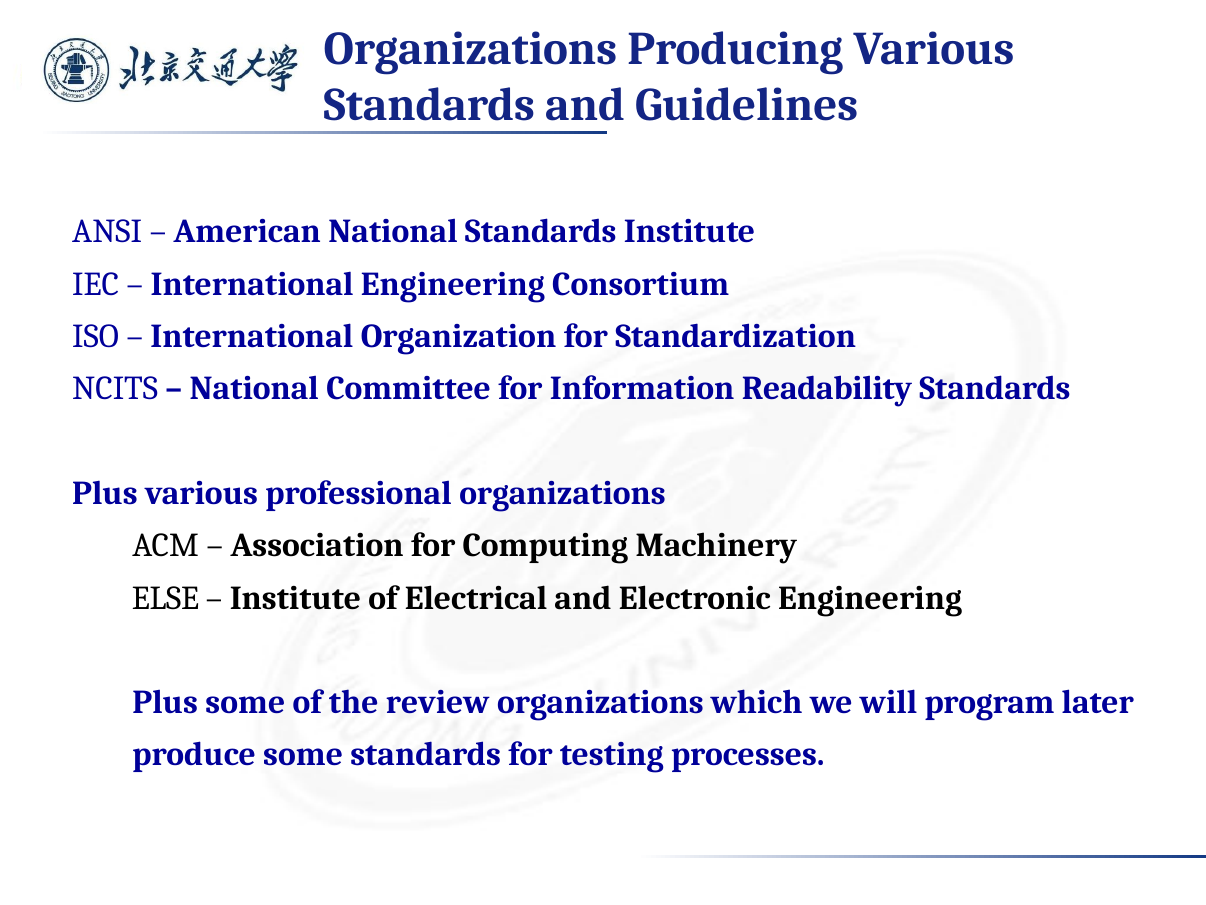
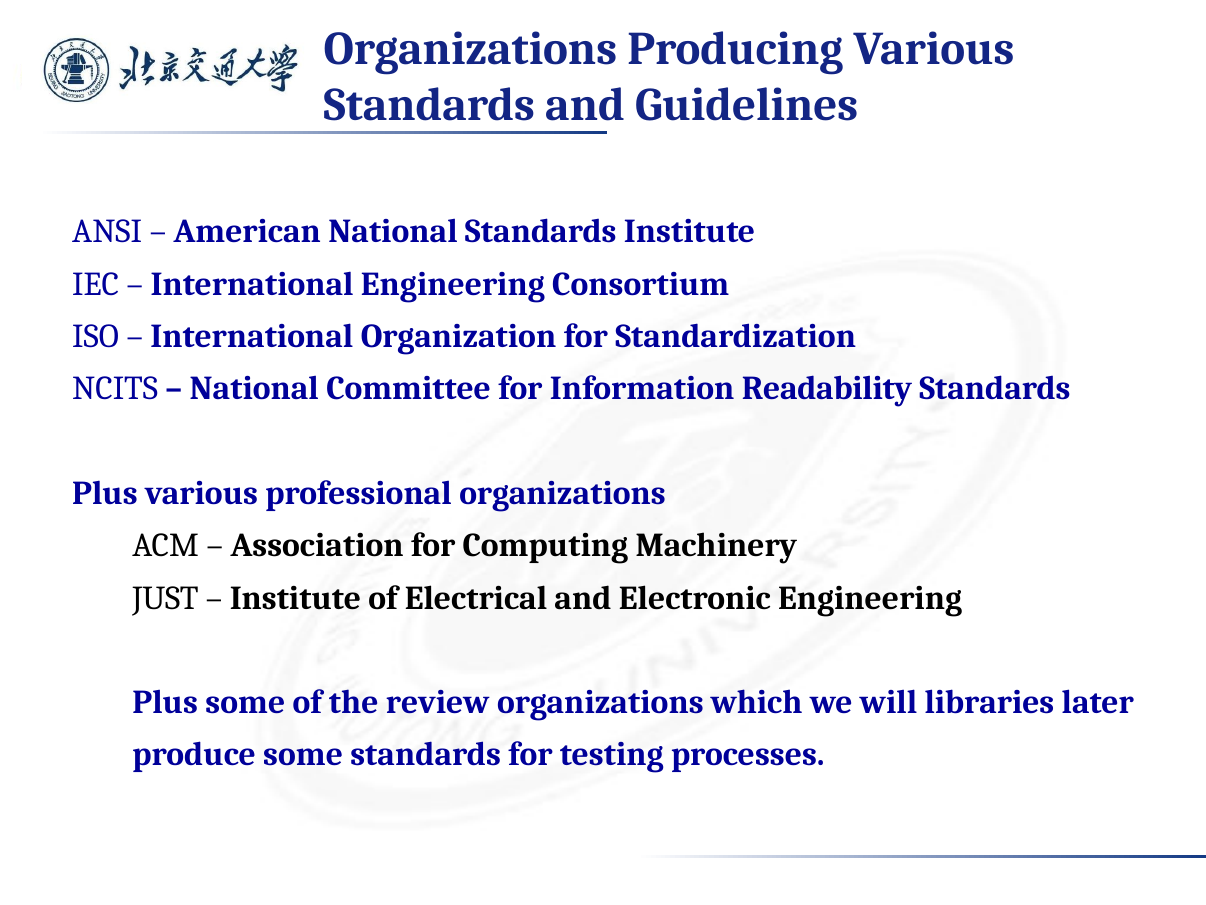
ELSE: ELSE -> JUST (166, 598)
program: program -> libraries (989, 702)
